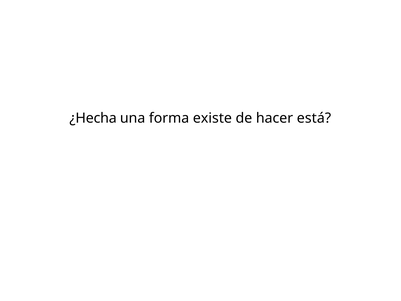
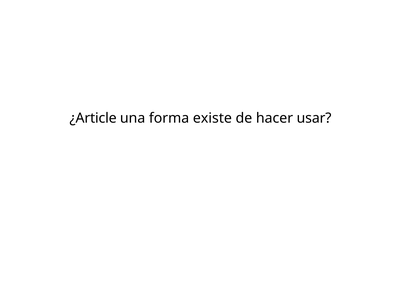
¿Hecha: ¿Hecha -> ¿Article (93, 118)
está: está -> usar (314, 118)
